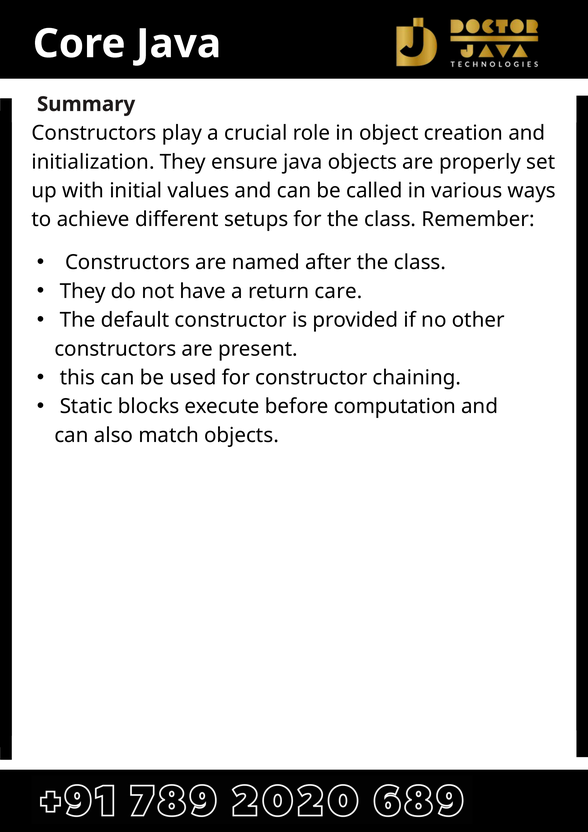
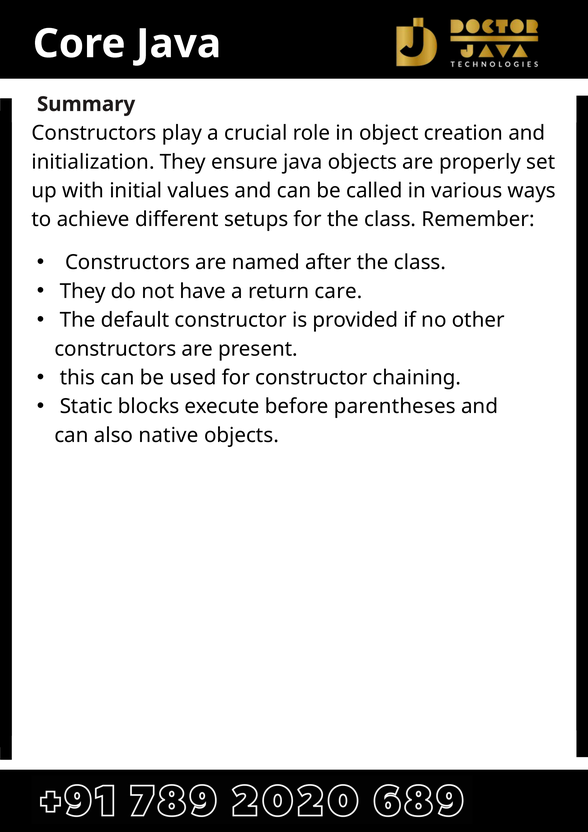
computation: computation -> parentheses (395, 407)
match: match -> native (169, 435)
